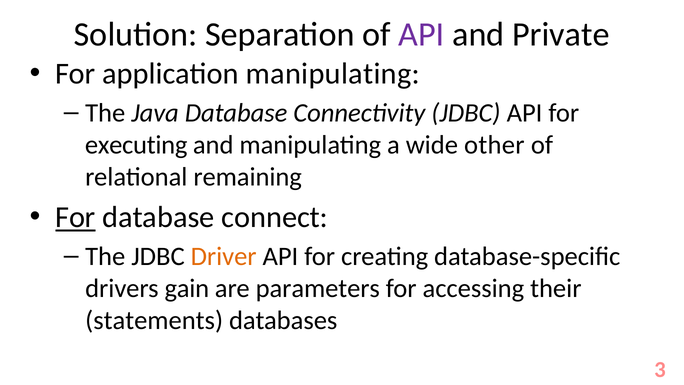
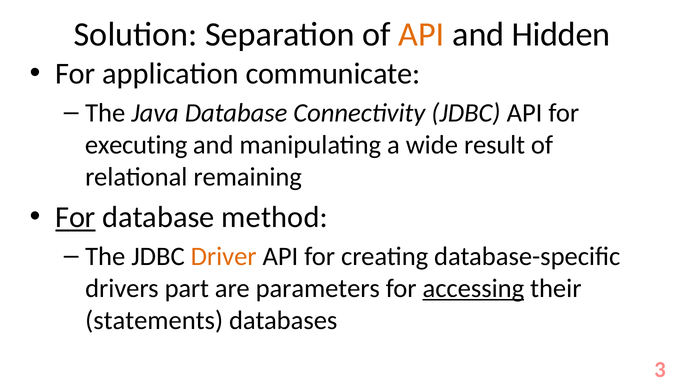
API colour: purple -> orange (421, 34)
Private: Private -> Hidden (561, 34)
application manipulating: manipulating -> communicate (333, 74)
other: other -> result (495, 145)
connect: connect -> method (275, 217)
gain: gain -> part (187, 288)
accessing underline: none -> present (473, 288)
